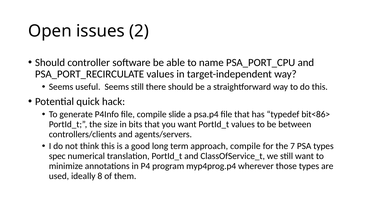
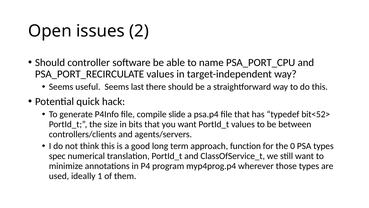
Seems still: still -> last (137, 87)
bit<86>: bit<86> -> bit<52> (316, 114)
approach compile: compile -> function (245, 146)
7: 7 -> 0 (293, 146)
8: 8 -> 1 (100, 176)
